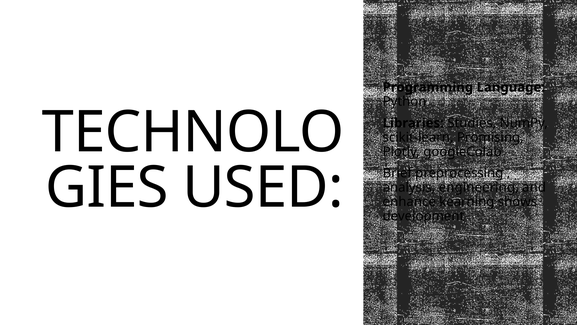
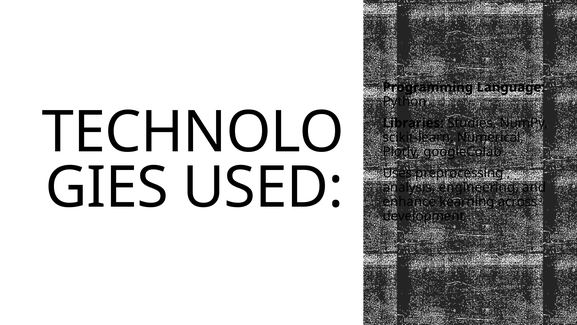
Promising: Promising -> Numerical (490, 137)
Brief: Brief -> Uses (397, 173)
shows: shows -> across (518, 201)
